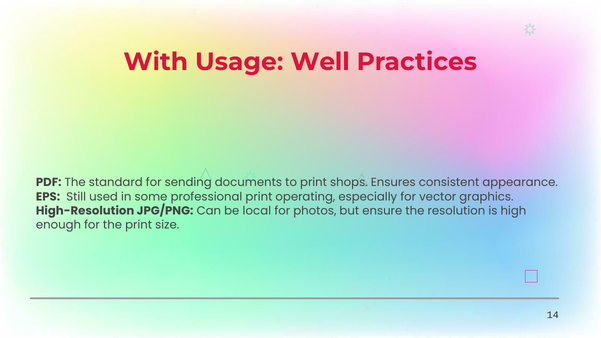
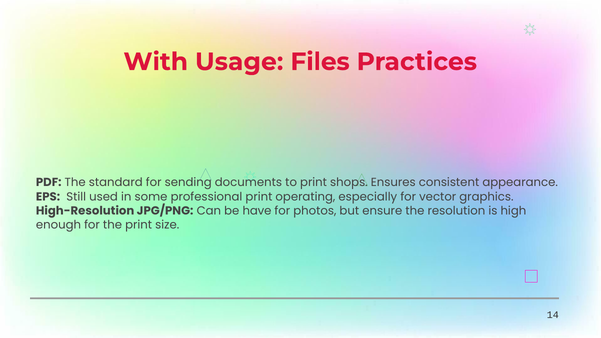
Well: Well -> Files (320, 62)
local: local -> have (257, 211)
